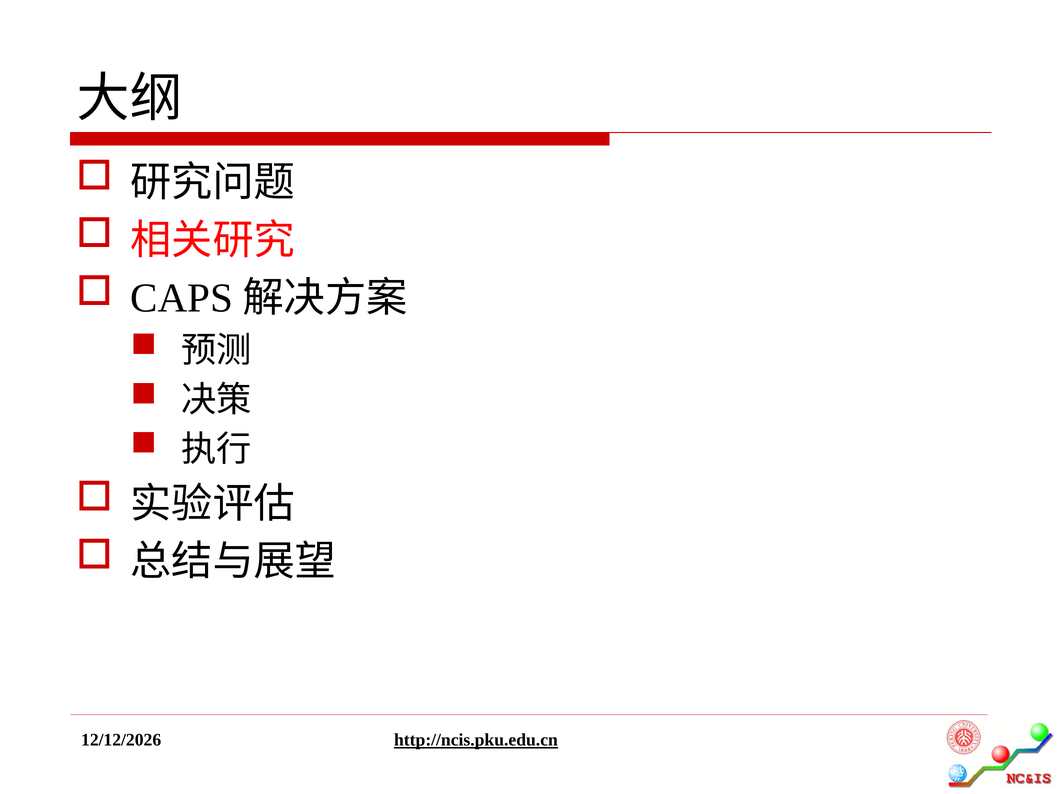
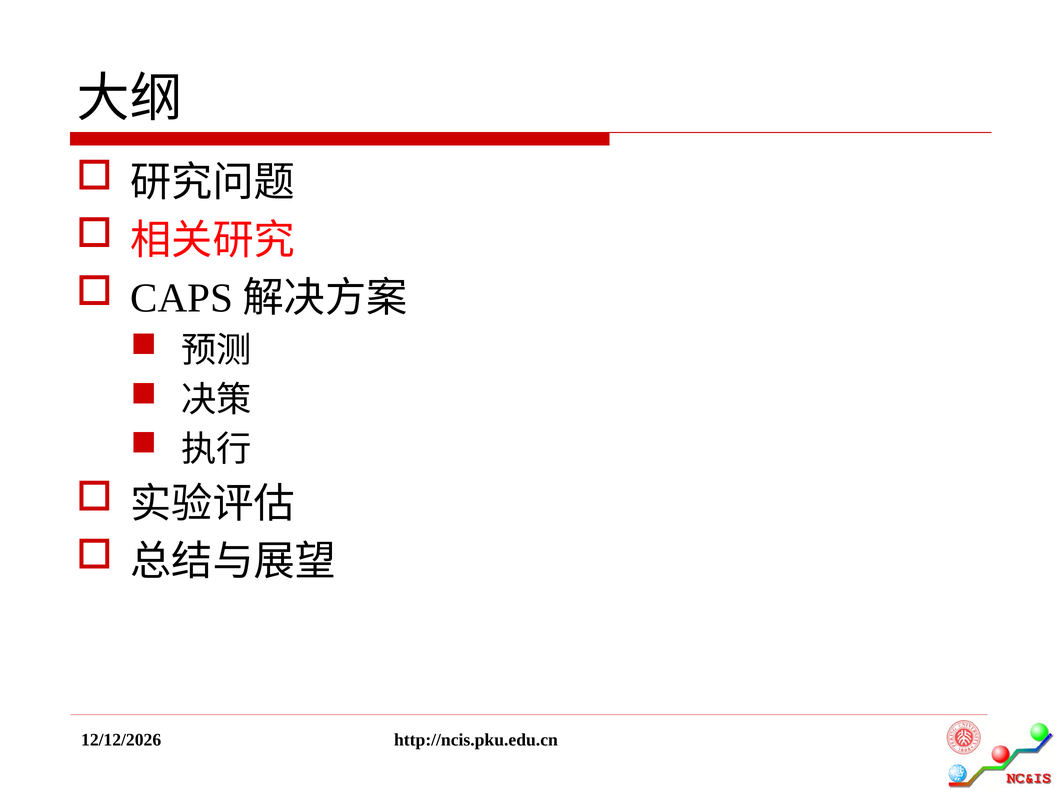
http://ncis.pku.edu.cn underline: present -> none (476, 740)
